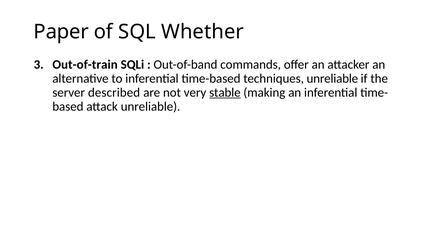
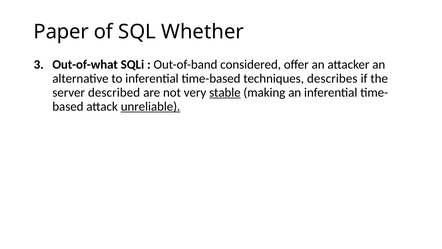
Out-of-train: Out-of-train -> Out-of-what (85, 65)
commands: commands -> considered (251, 65)
techniques unreliable: unreliable -> describes (332, 78)
unreliable underline: none -> present (151, 106)
